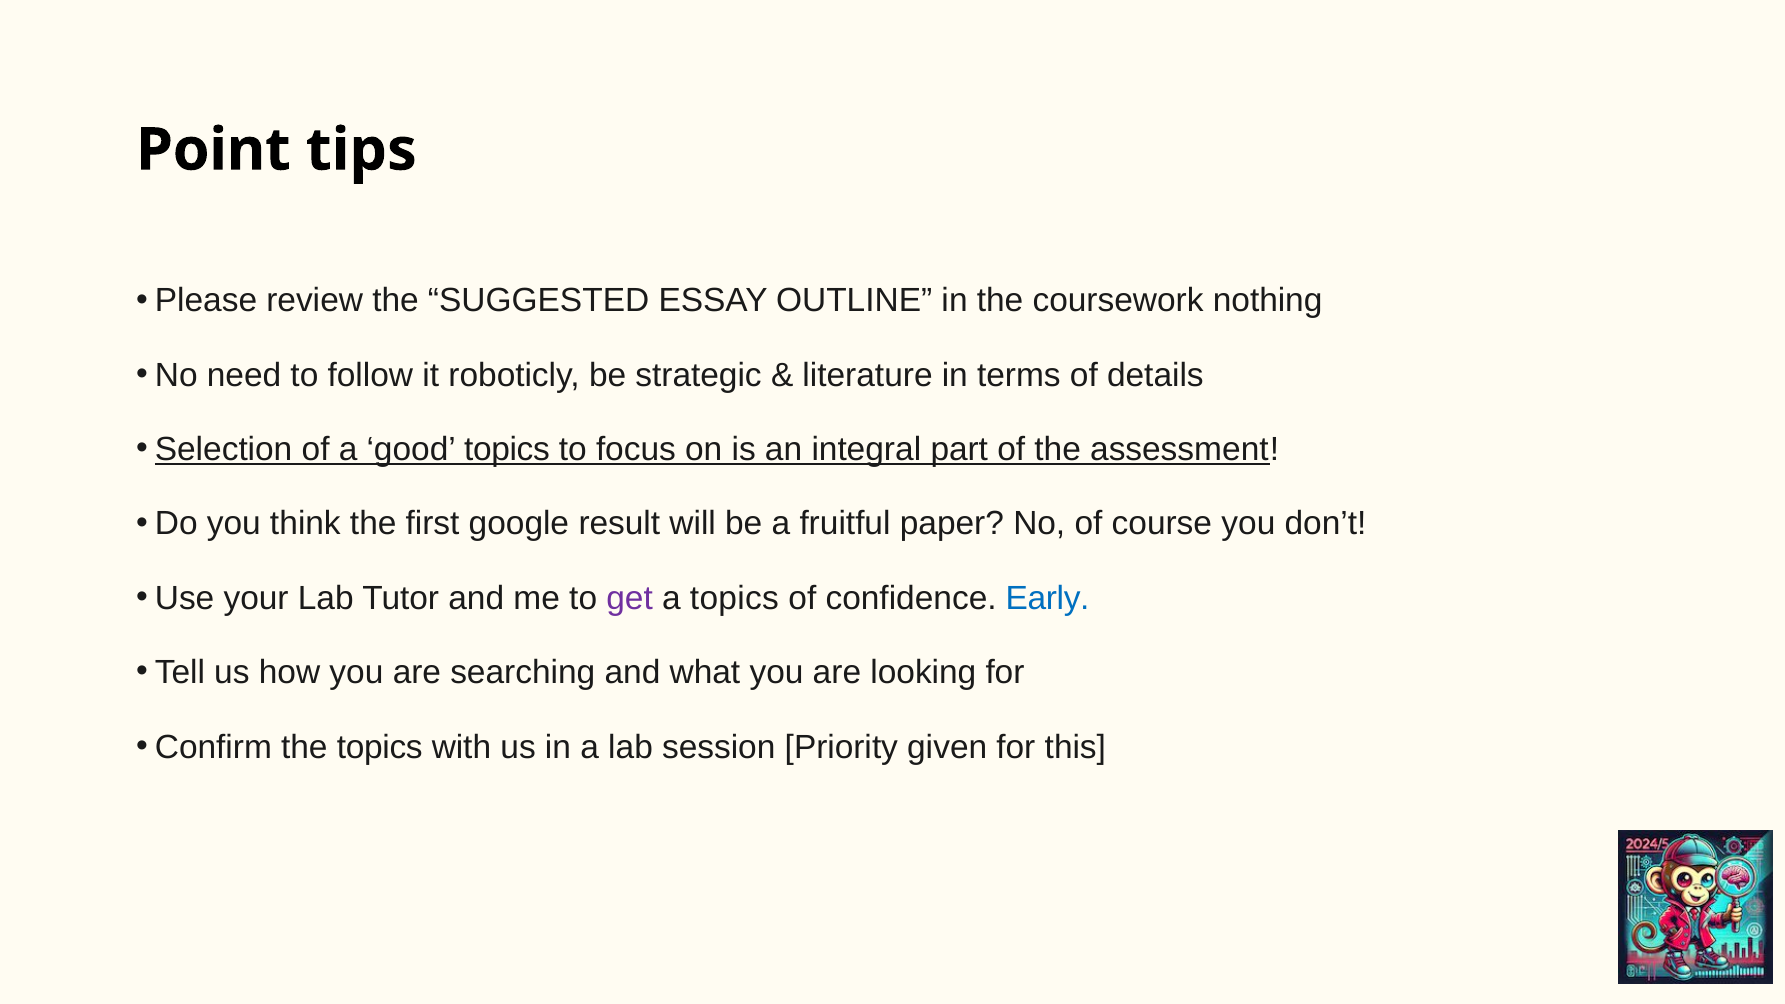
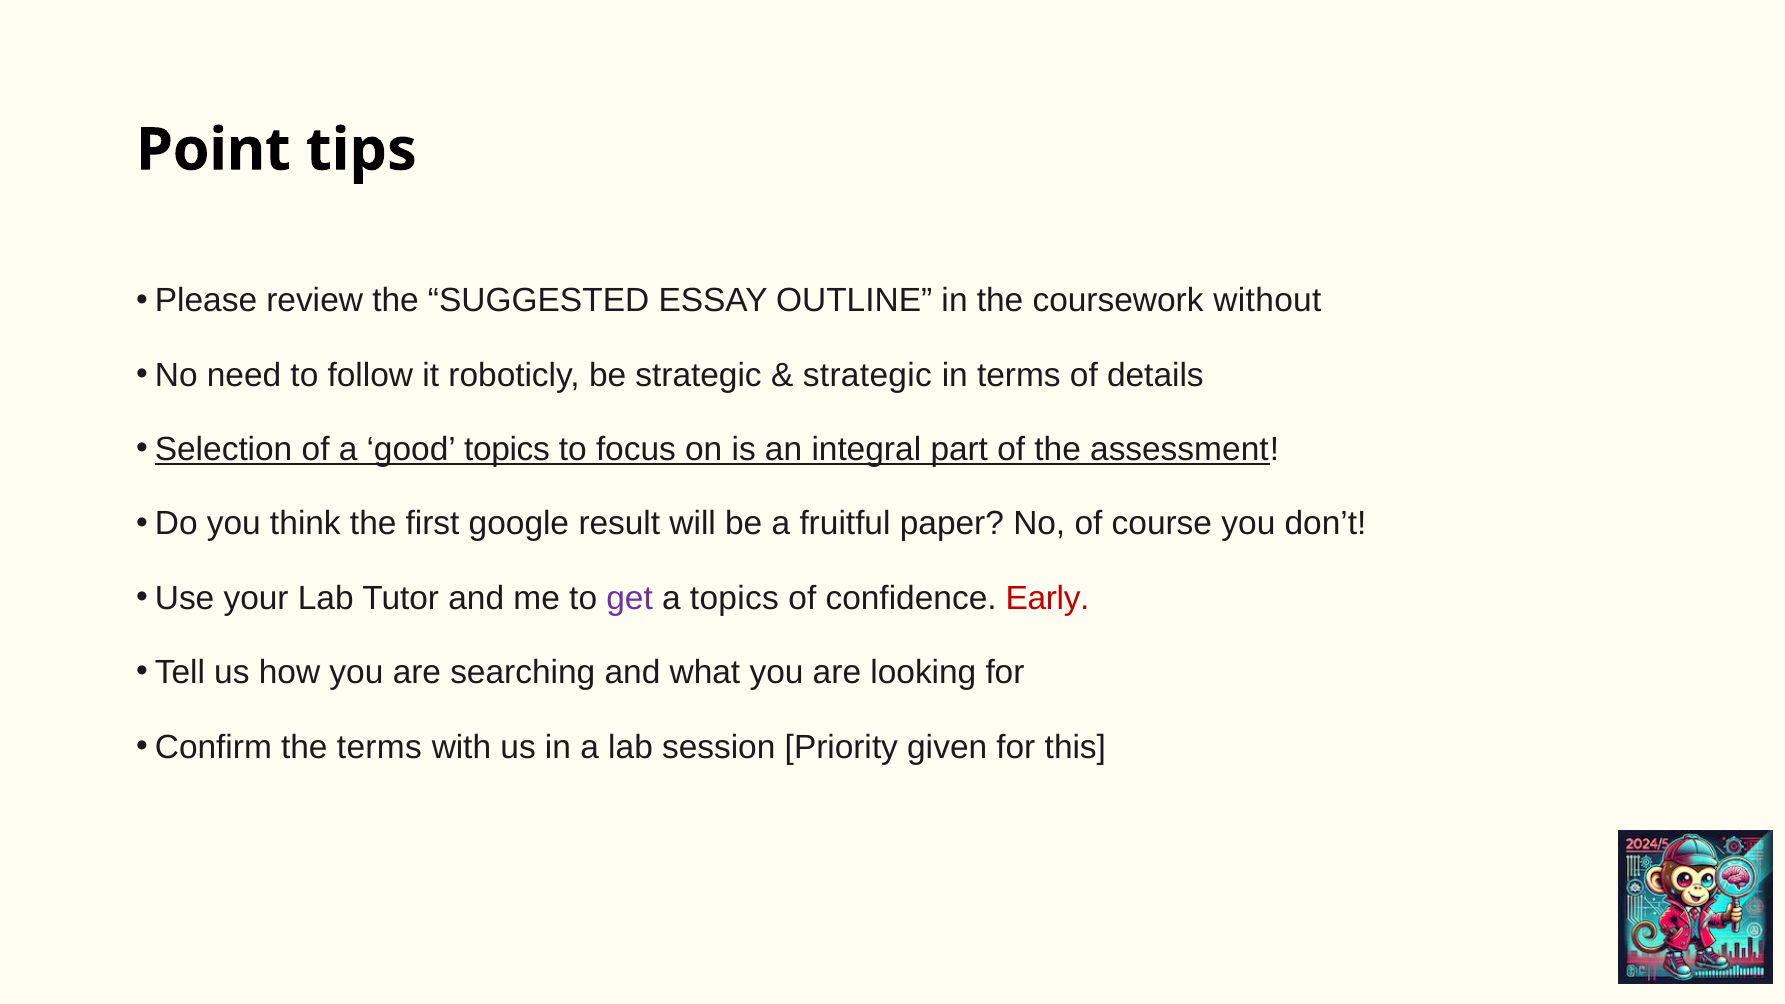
nothing: nothing -> without (1267, 301)
literature: literature -> strategic (867, 375)
Early colour: blue -> red (1048, 598)
the topics: topics -> terms (379, 747)
